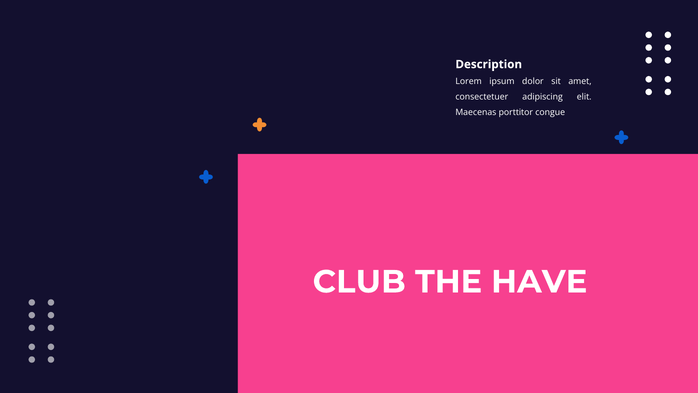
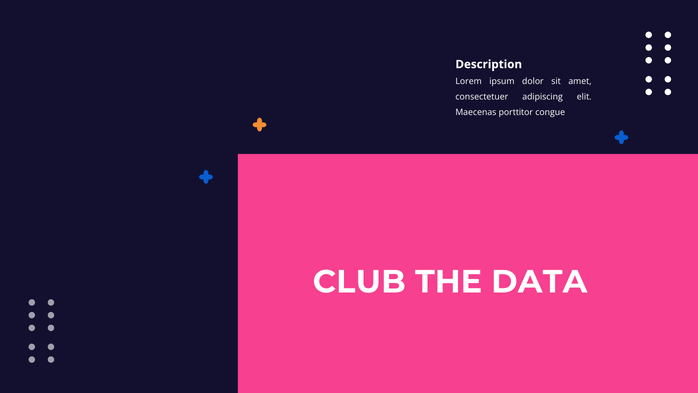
HAVE: HAVE -> DATA (539, 282)
